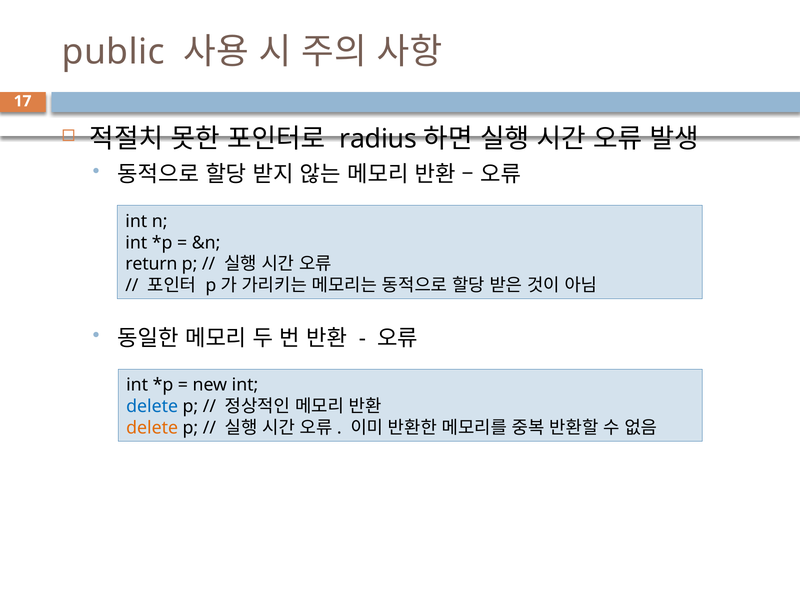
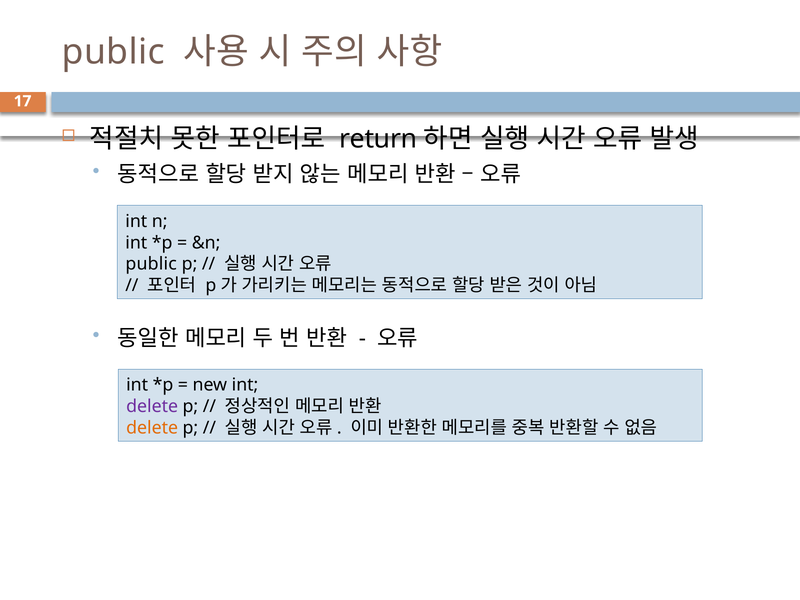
radius: radius -> return (378, 139)
return: return -> public (151, 264)
delete colour: blue -> purple (152, 406)
